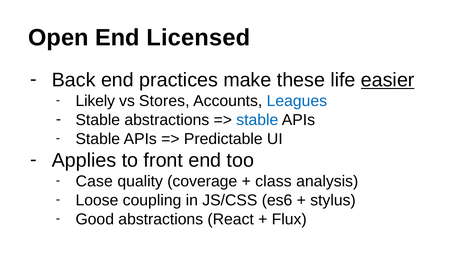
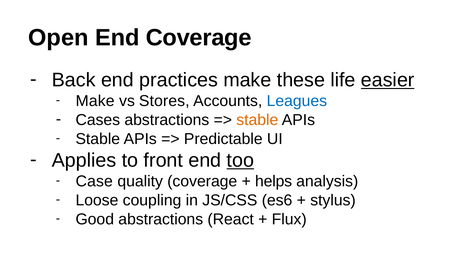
End Licensed: Licensed -> Coverage (199, 38)
Likely: Likely -> Make (95, 101)
Stable: Stable -> Cases (98, 120)
stable colour: blue -> orange (257, 120)
too underline: none -> present (240, 160)
class: class -> helps (274, 181)
